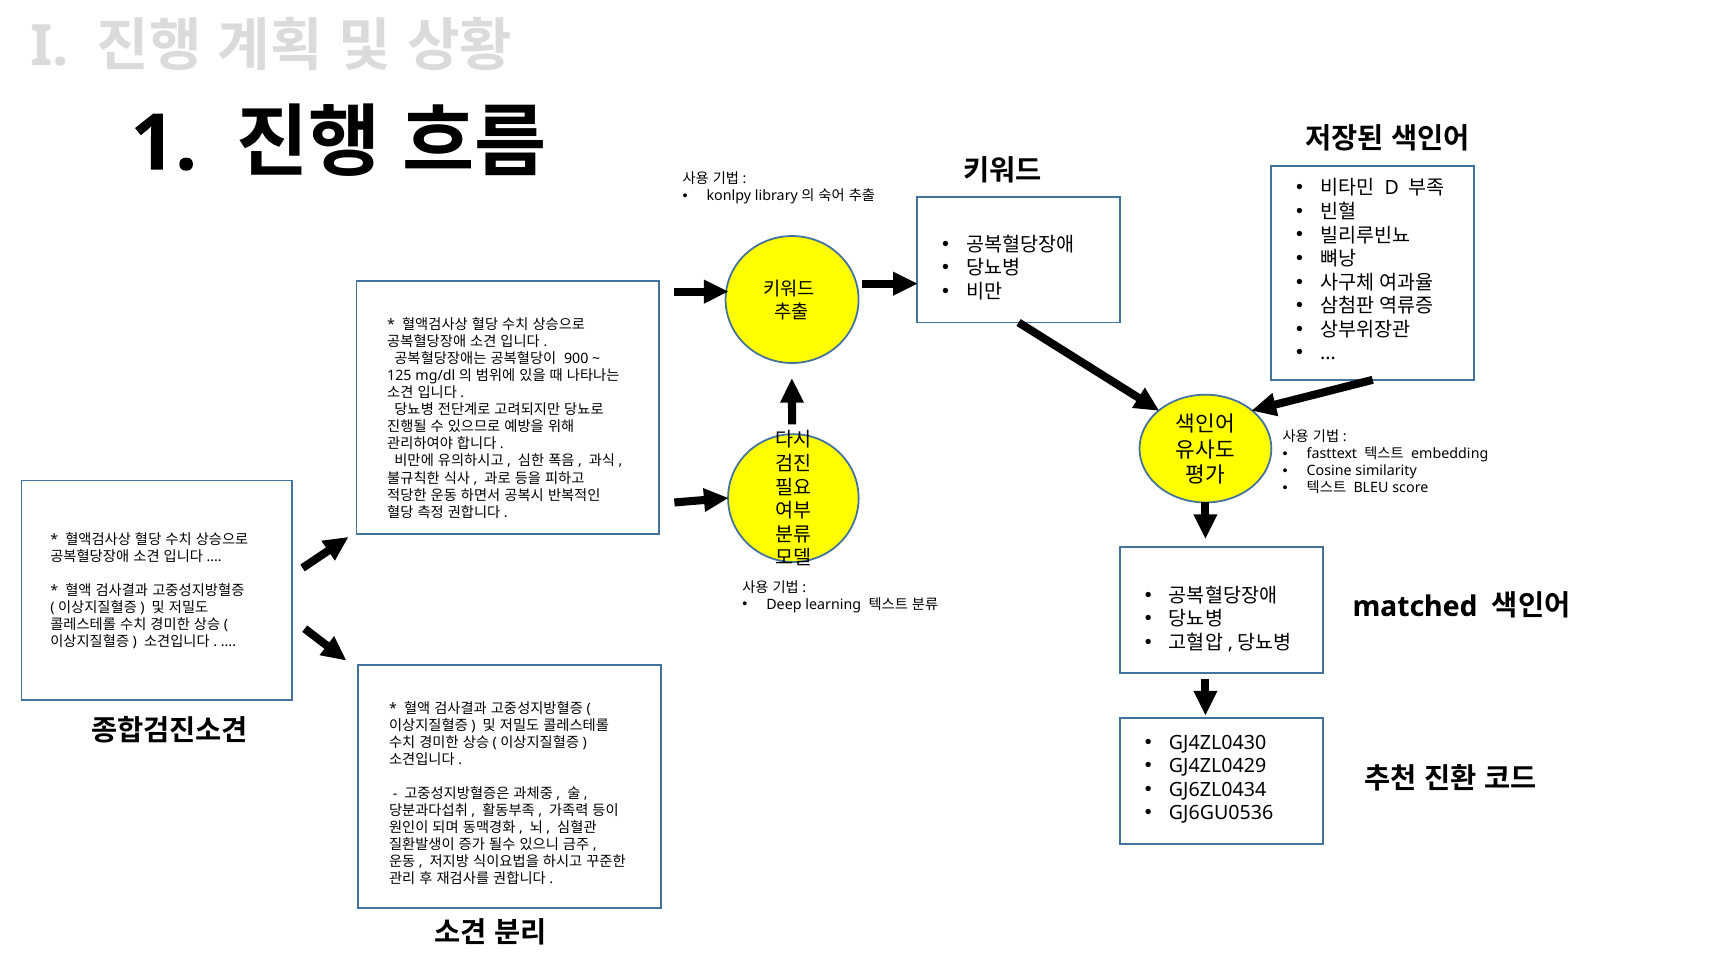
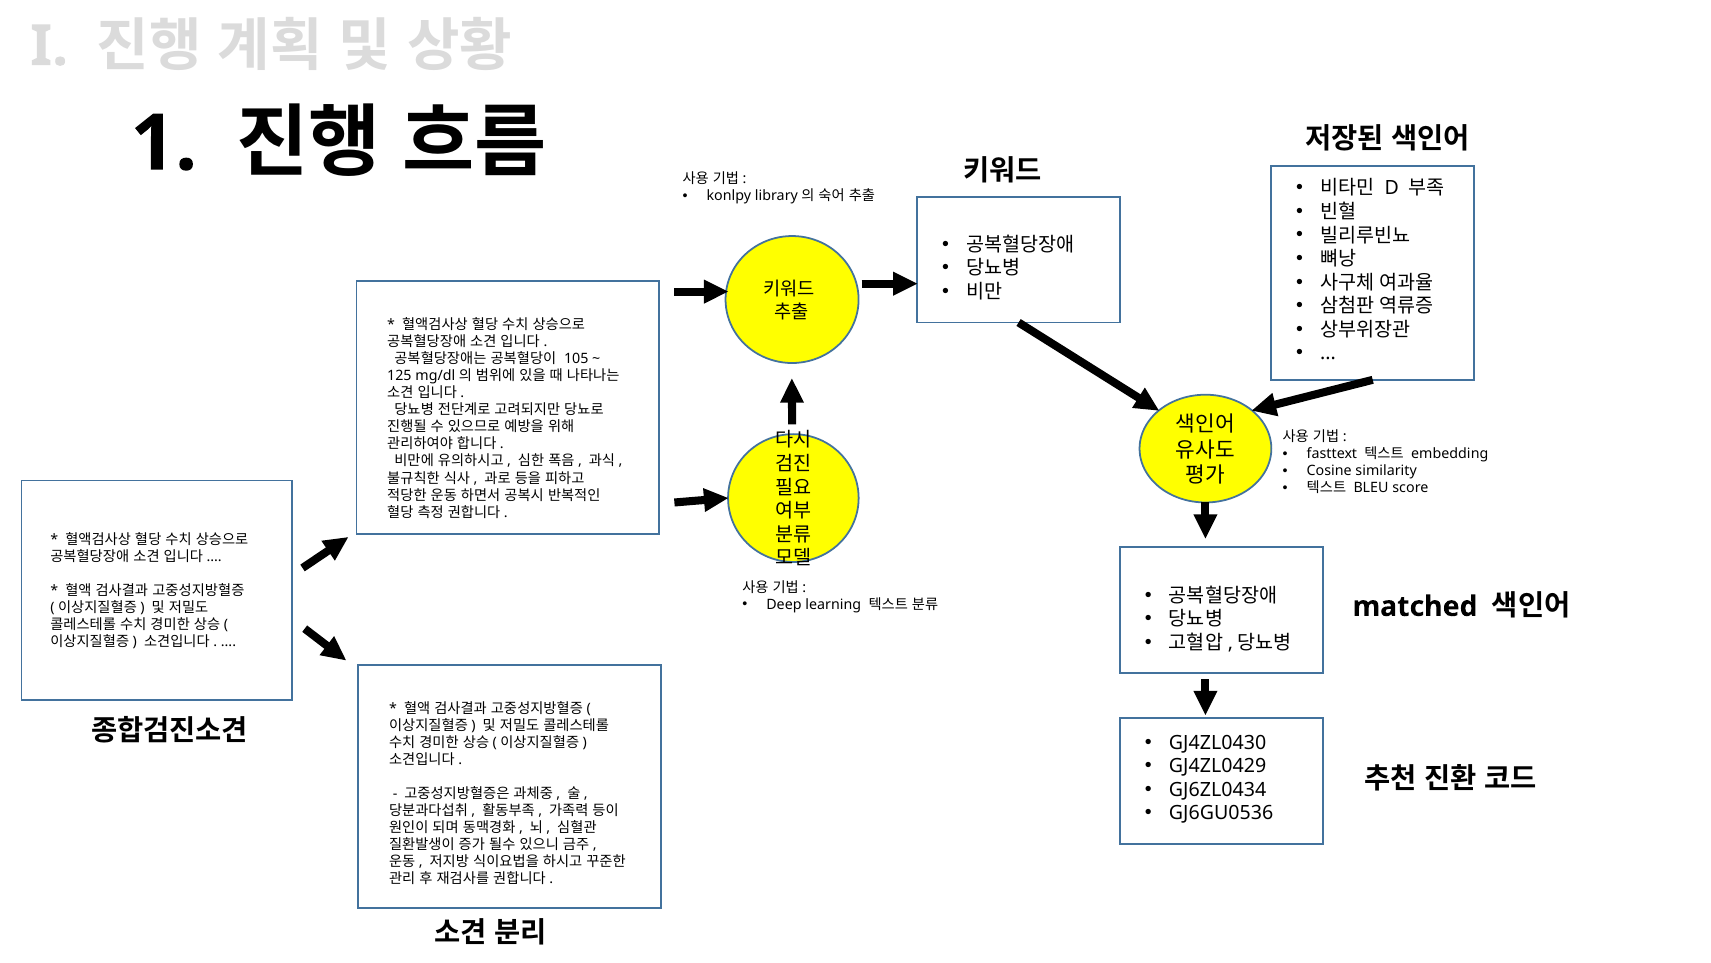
900: 900 -> 105 (576, 358)
